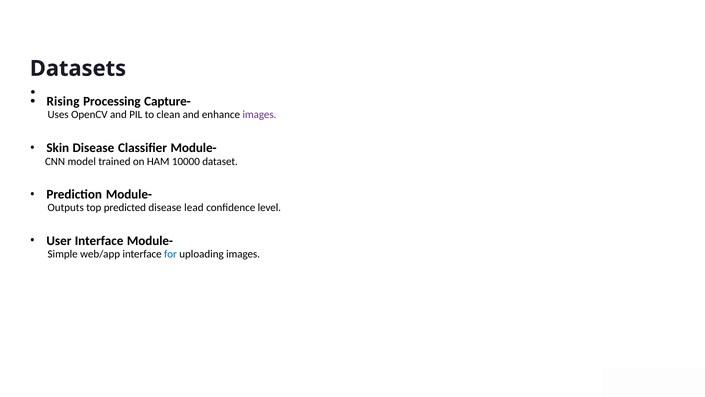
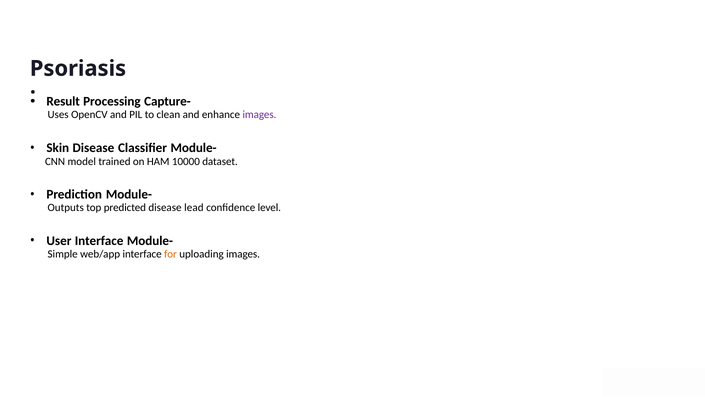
Datasets: Datasets -> Psoriasis (78, 68)
Rising: Rising -> Result (63, 101)
for colour: blue -> orange (171, 254)
